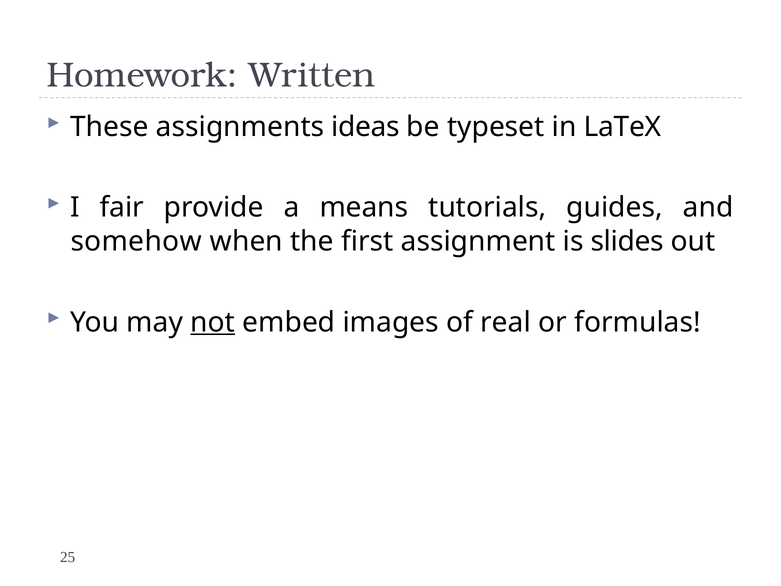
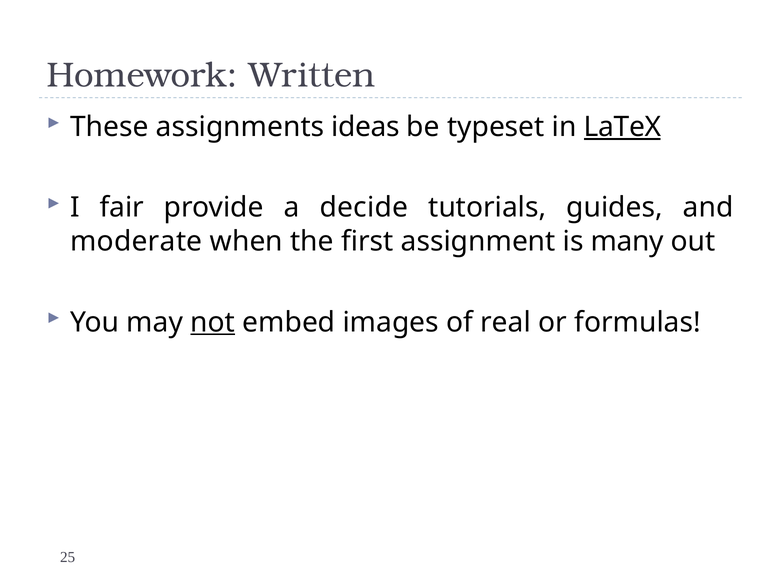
LaTeX underline: none -> present (622, 127)
means: means -> decide (364, 208)
somehow: somehow -> moderate (136, 241)
slides: slides -> many (627, 241)
